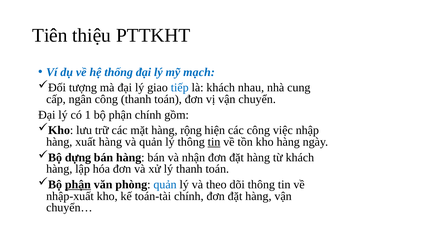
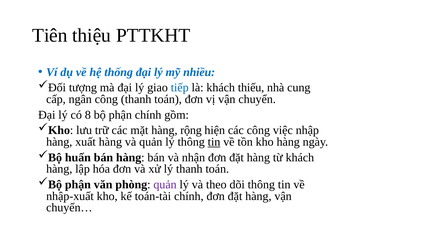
mạch: mạch -> nhiều (199, 72)
nhau: nhau -> thiếu (251, 88)
1: 1 -> 8 (88, 115)
dựng: dựng -> huấn (78, 158)
phận underline: present -> none (78, 185)
quản colour: blue -> purple (165, 185)
